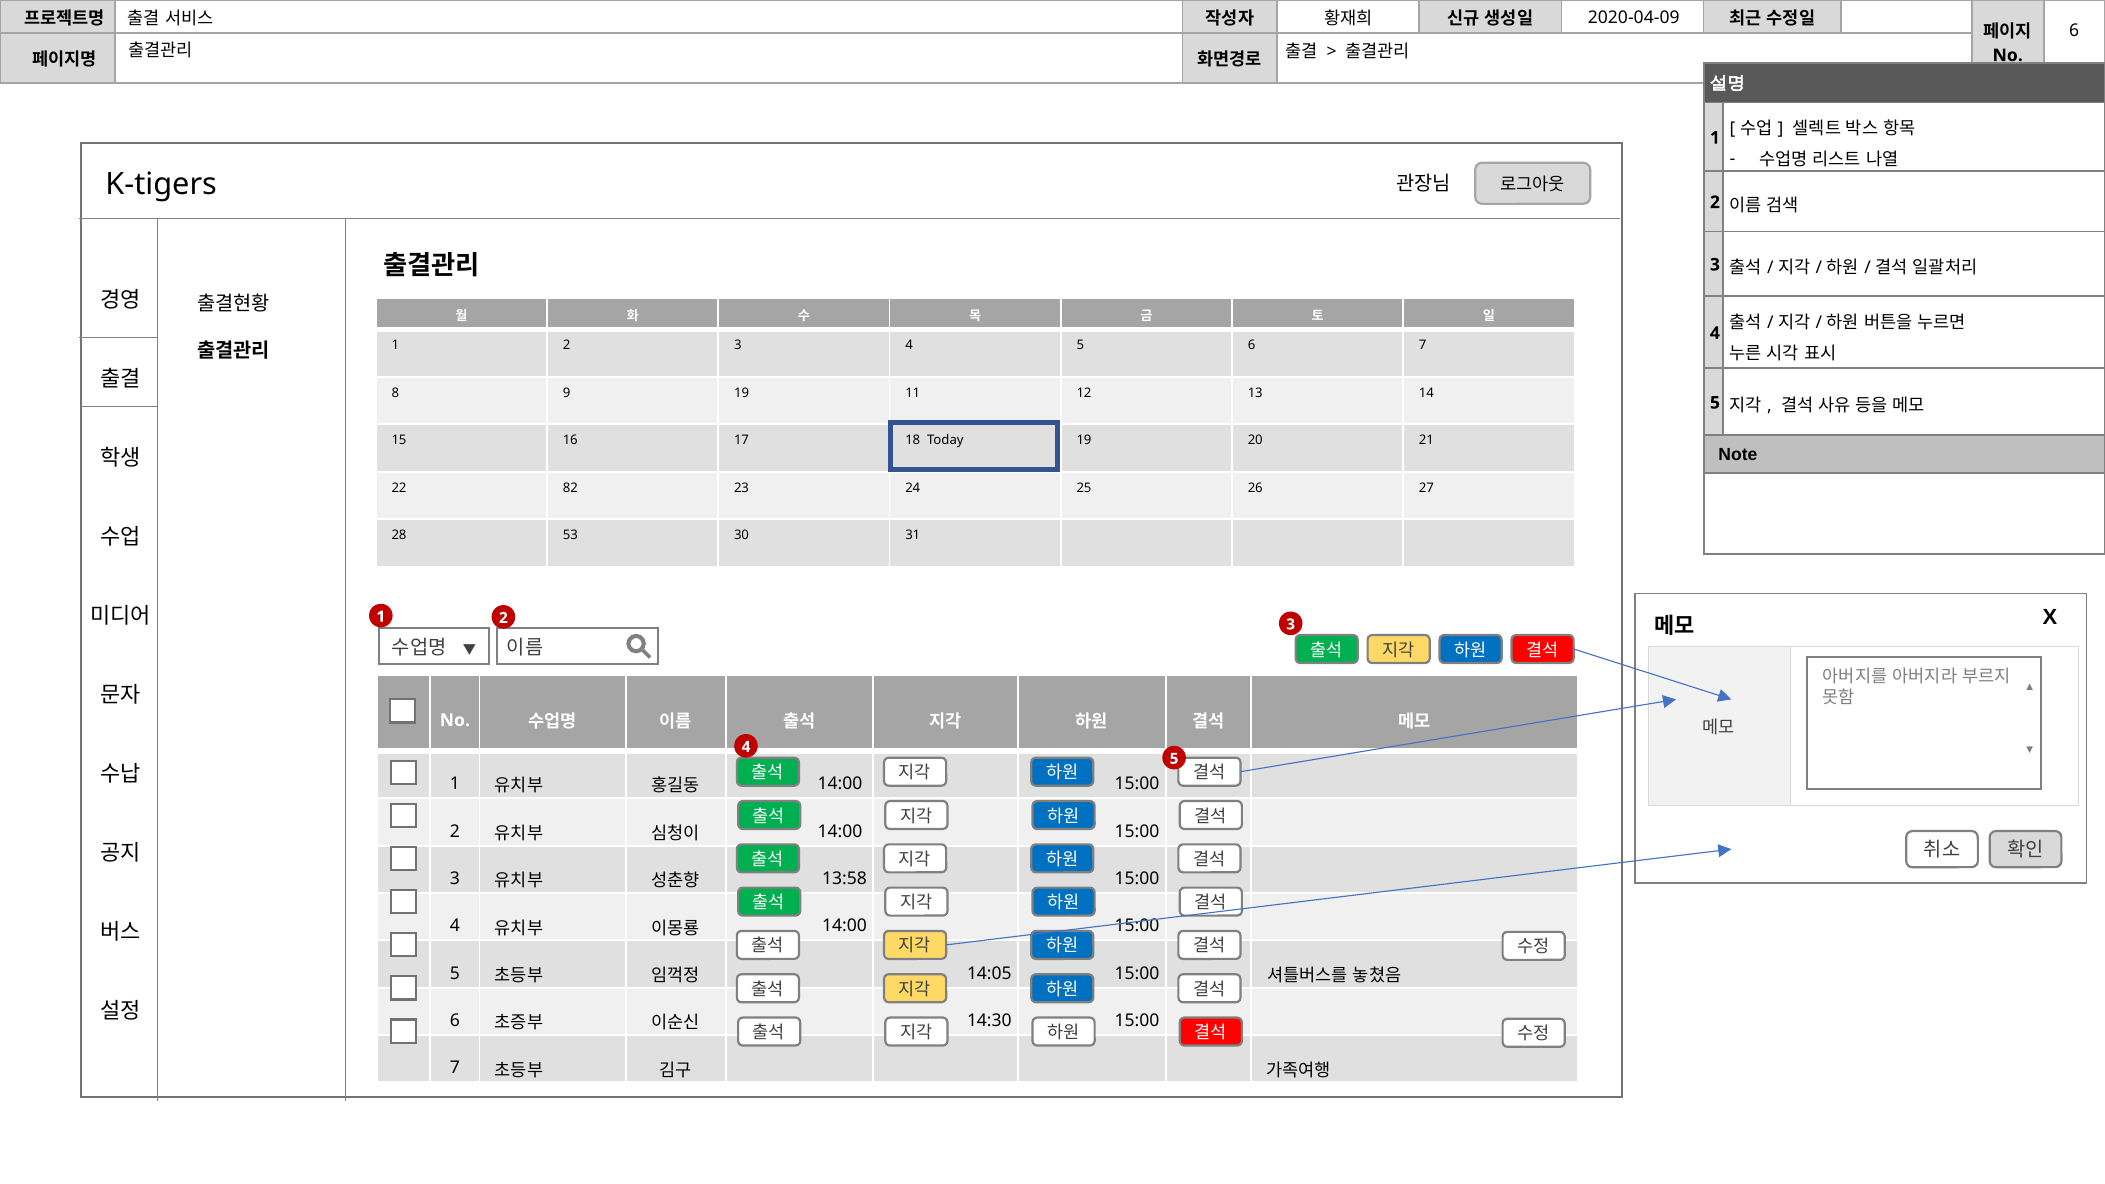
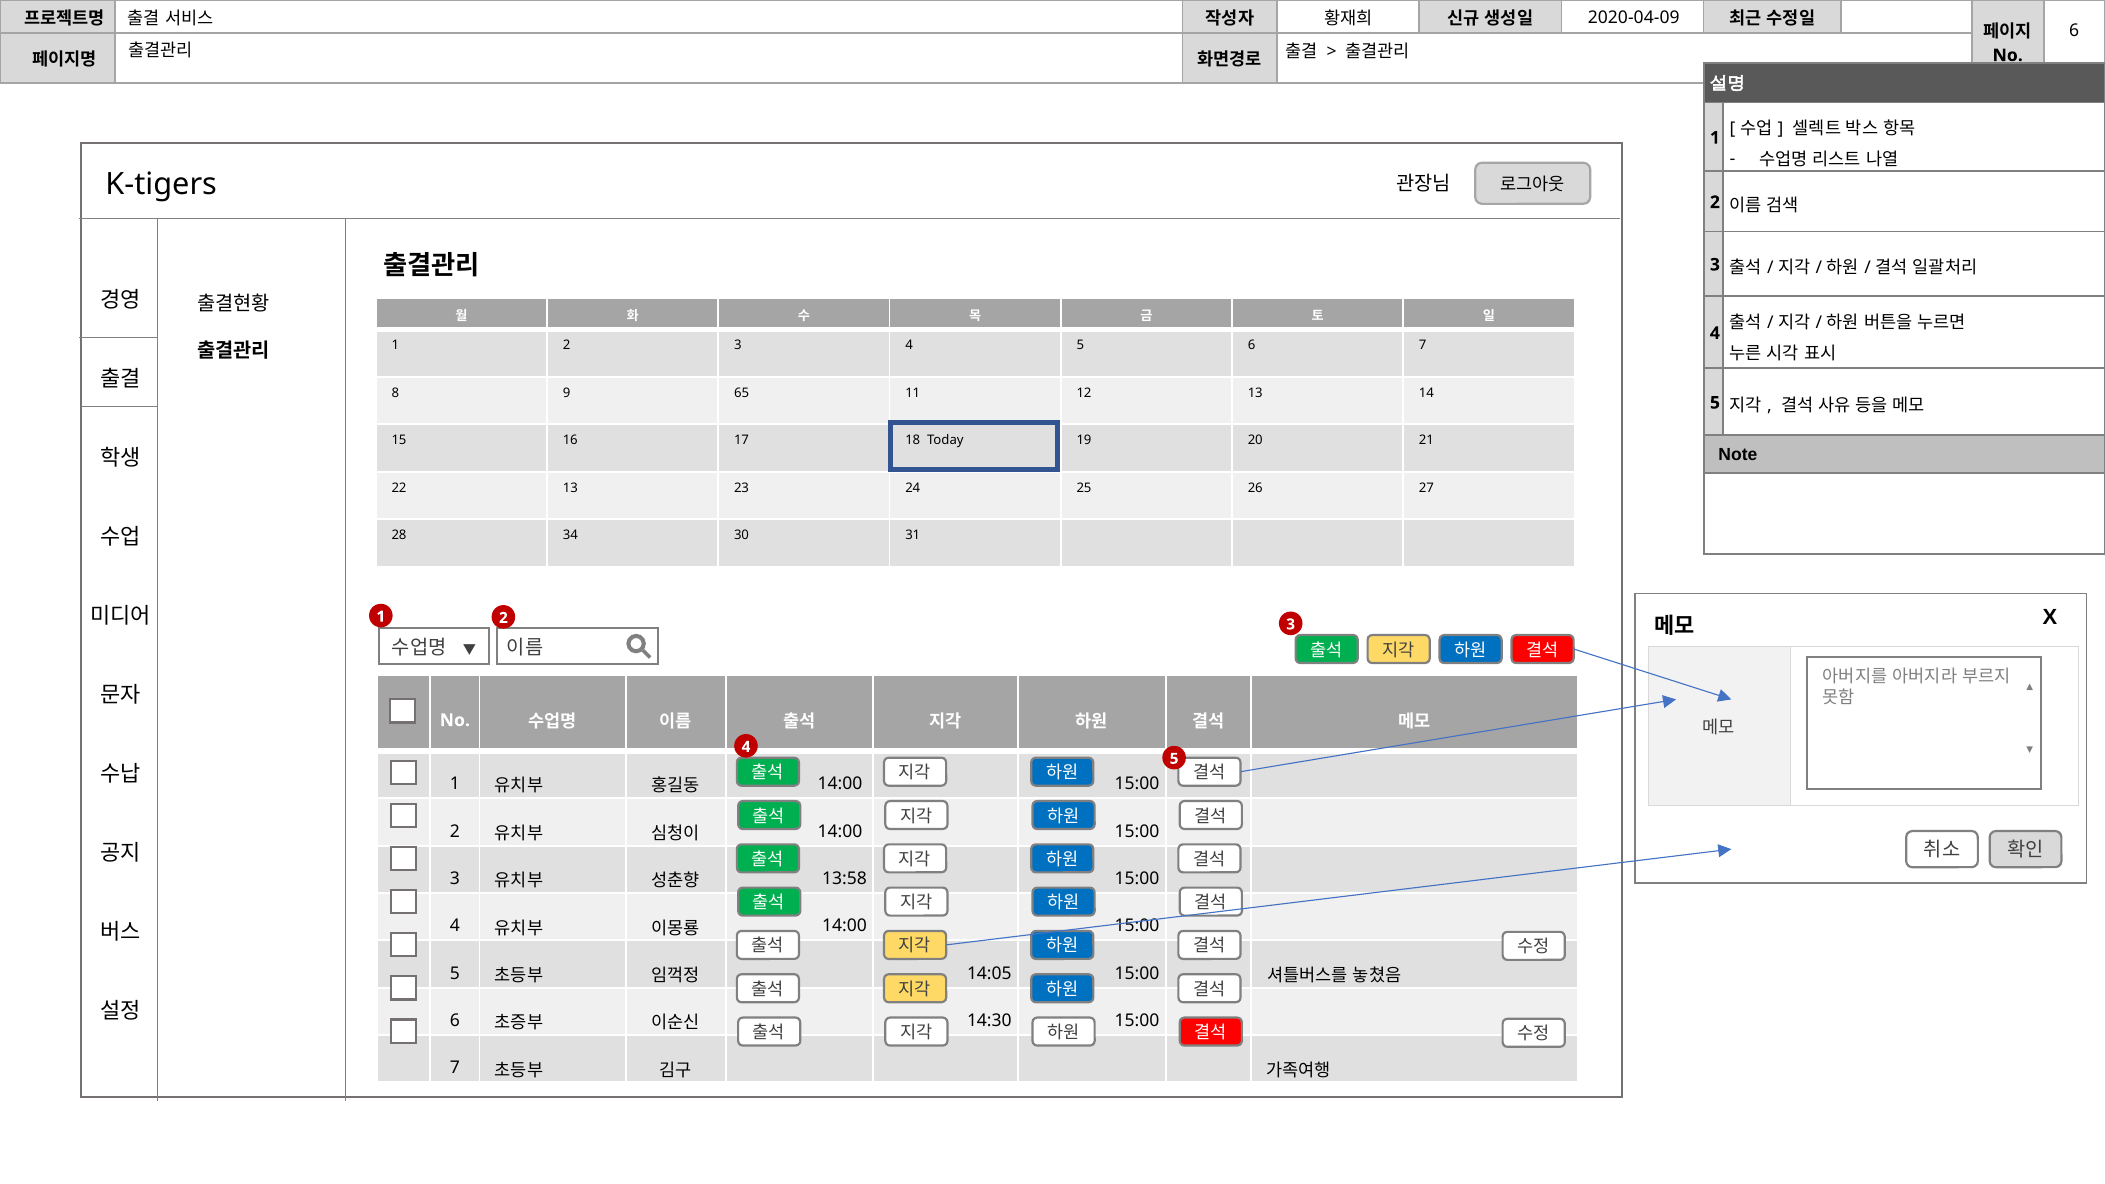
9 19: 19 -> 65 (742, 393)
22 82: 82 -> 13 (570, 488)
53: 53 -> 34 (570, 535)
